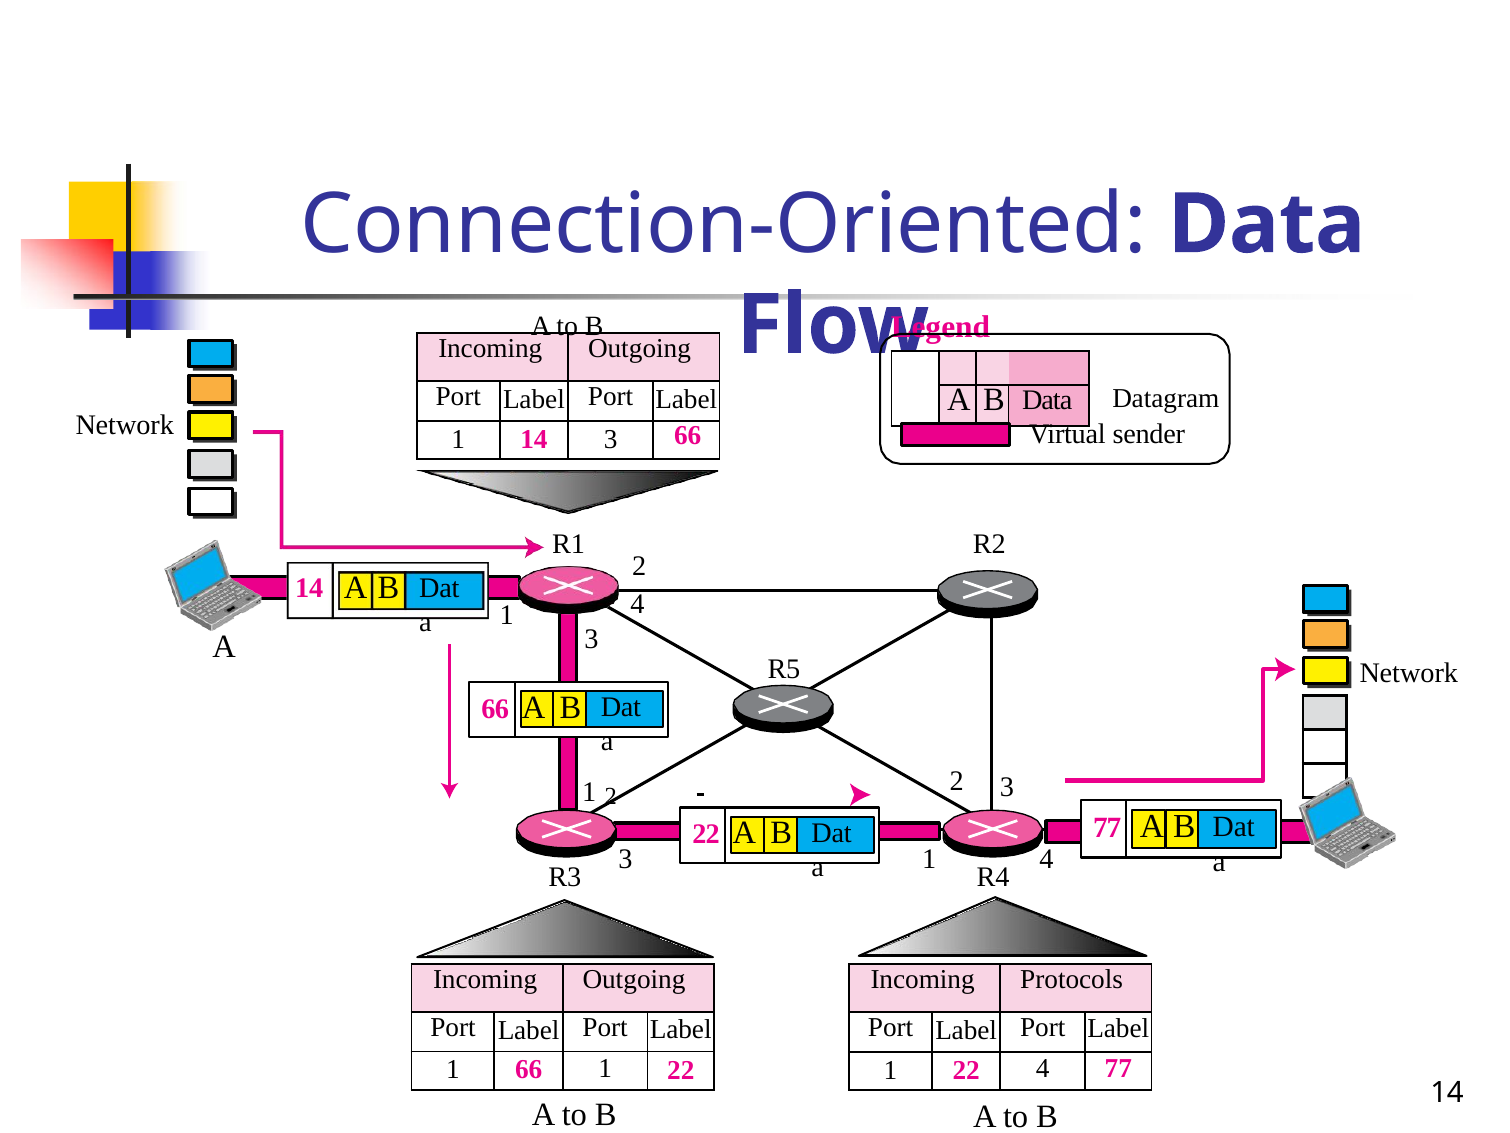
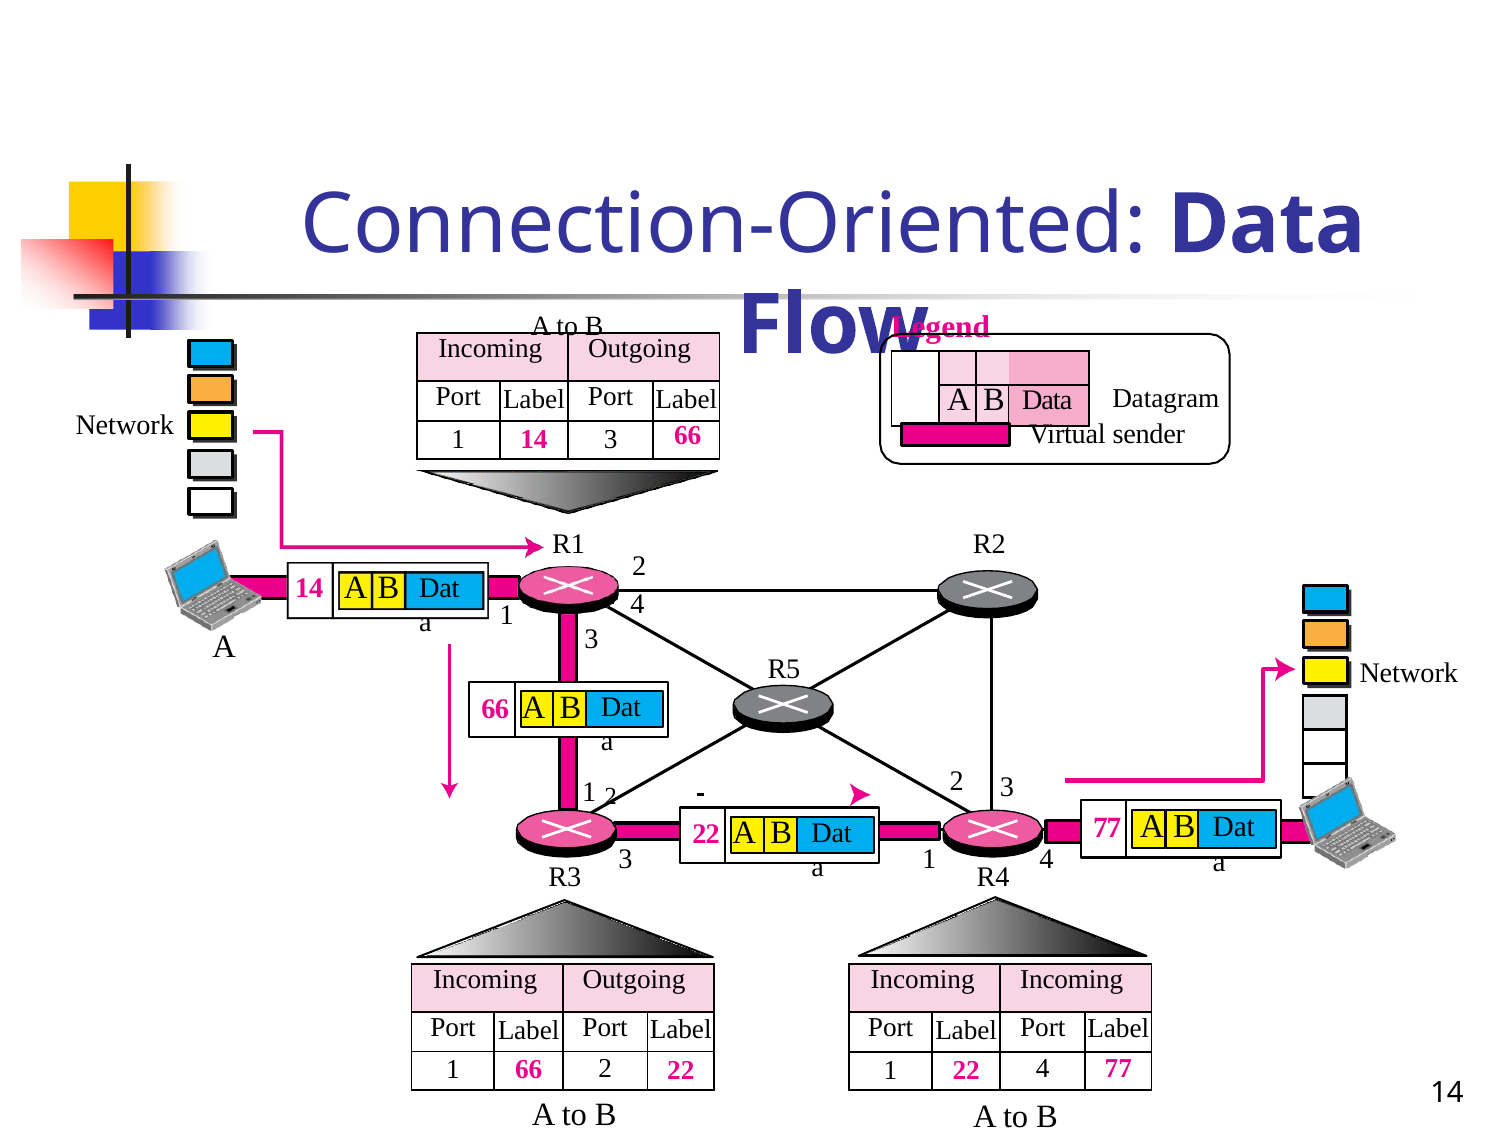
Incoming Protocols: Protocols -> Incoming (1072, 979)
66 1: 1 -> 2 (605, 1068)
